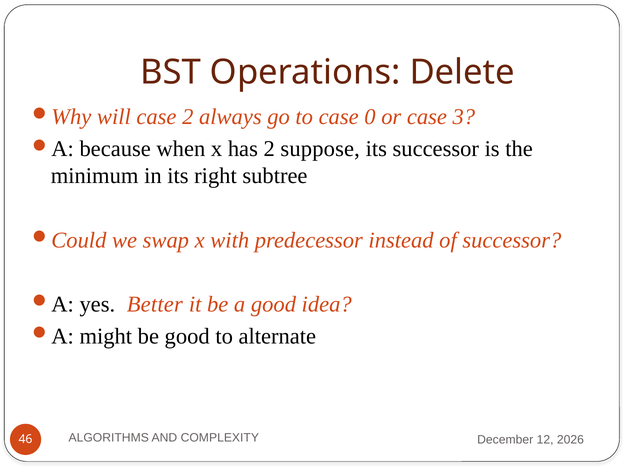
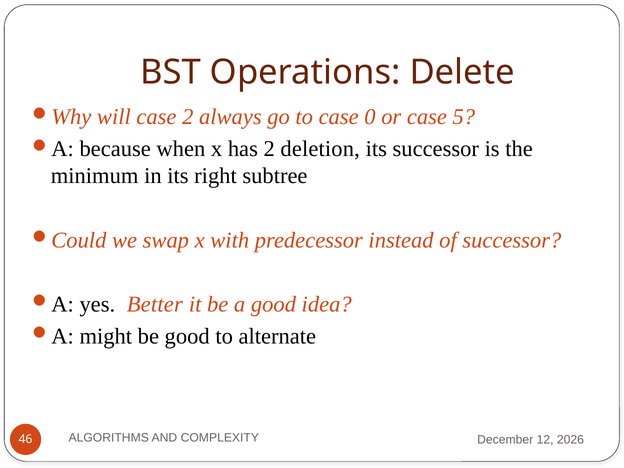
3: 3 -> 5 (464, 117)
suppose: suppose -> deletion (320, 149)
